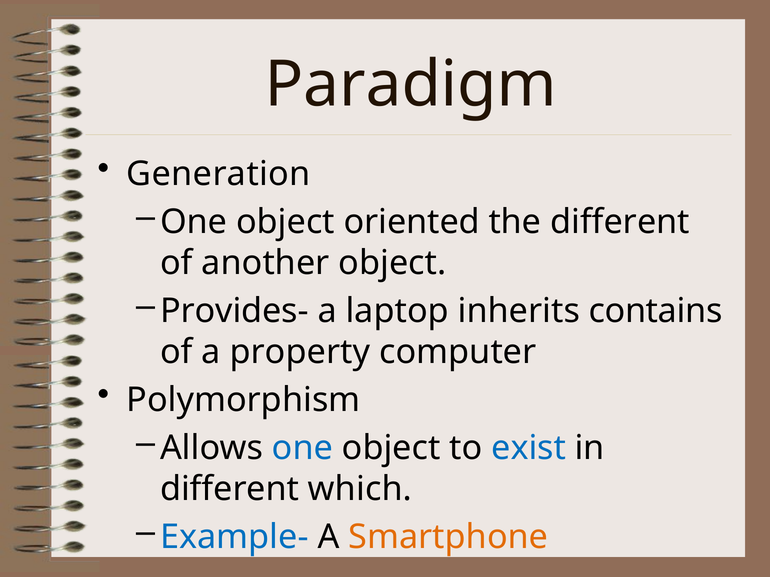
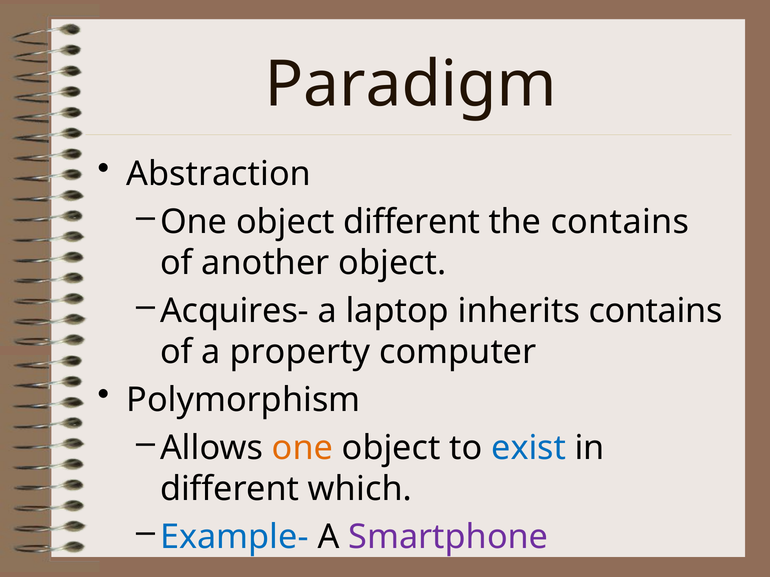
Generation: Generation -> Abstraction (219, 174)
object oriented: oriented -> different (412, 222)
the different: different -> contains (620, 222)
Provides-: Provides- -> Acquires- (234, 311)
one colour: blue -> orange (302, 448)
Smartphone colour: orange -> purple (448, 537)
